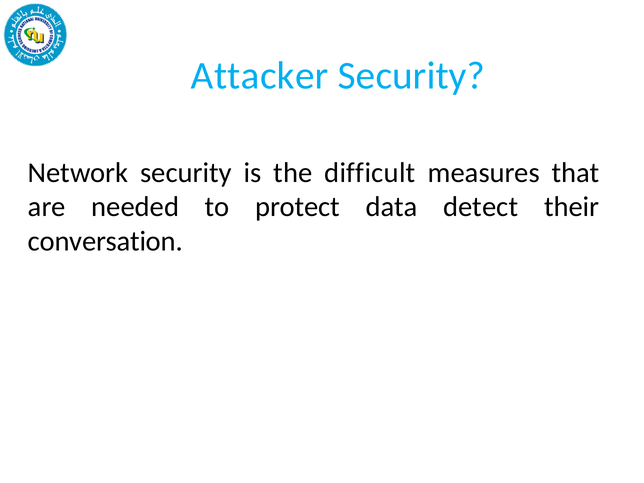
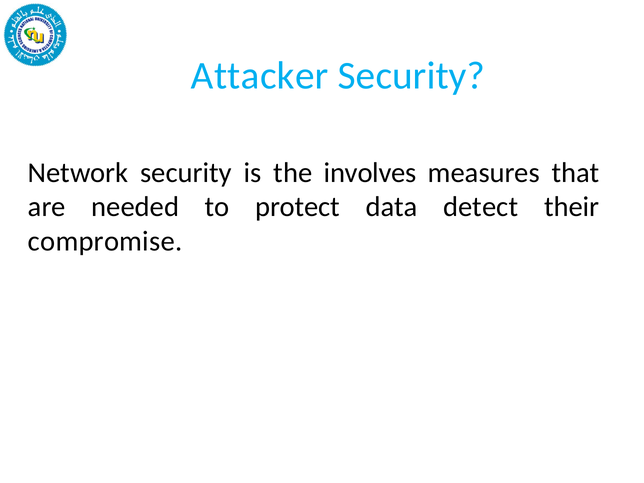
difficult: difficult -> involves (370, 173)
conversation: conversation -> compromise (105, 241)
